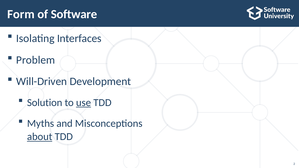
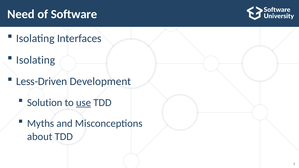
Form: Form -> Need (21, 14)
Problem: Problem -> Isolating (36, 60)
Will-Driven: Will-Driven -> Less-Driven (42, 82)
about underline: present -> none (40, 137)
